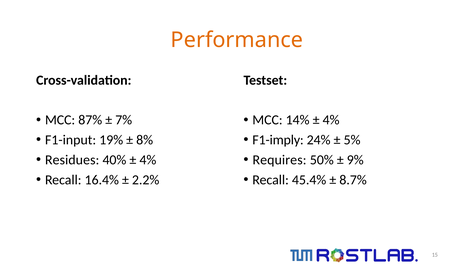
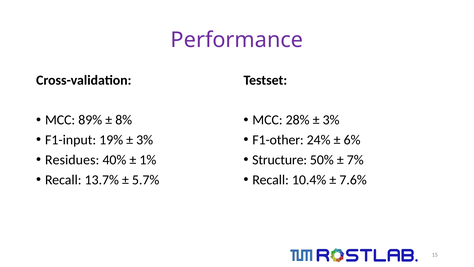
Performance colour: orange -> purple (237, 40)
87%: 87% -> 89% (90, 120)
7%: 7% -> 8% (124, 120)
14%: 14% -> 28% (298, 120)
4%: 4% -> 3% (331, 120)
8%: 8% -> 3% (145, 140)
F1-imply: F1-imply -> F1-other (278, 140)
5%: 5% -> 6% (352, 140)
4%: 4% -> 1% (148, 160)
Requires: Requires -> Structure (280, 160)
9%: 9% -> 7% (355, 160)
16.4%: 16.4% -> 13.7% (102, 180)
2.2%: 2.2% -> 5.7% (146, 180)
45.4%: 45.4% -> 10.4% (309, 180)
8.7%: 8.7% -> 7.6% (353, 180)
